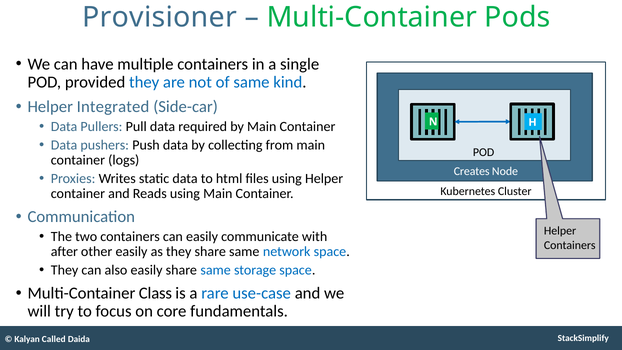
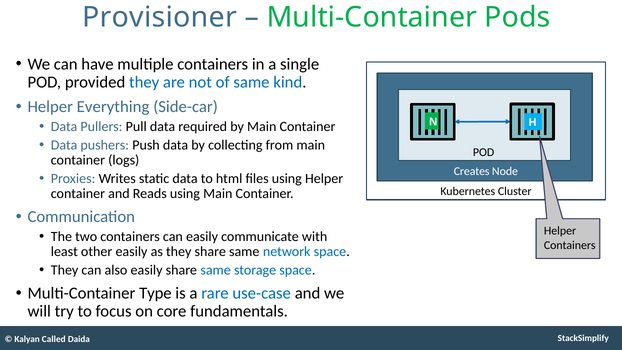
Integrated: Integrated -> Everything (113, 107)
after: after -> least (64, 252)
Class: Class -> Type (155, 293)
